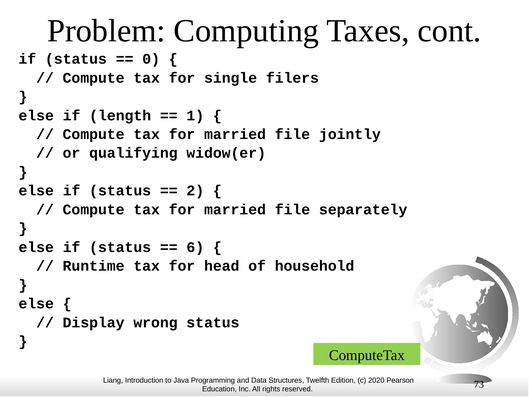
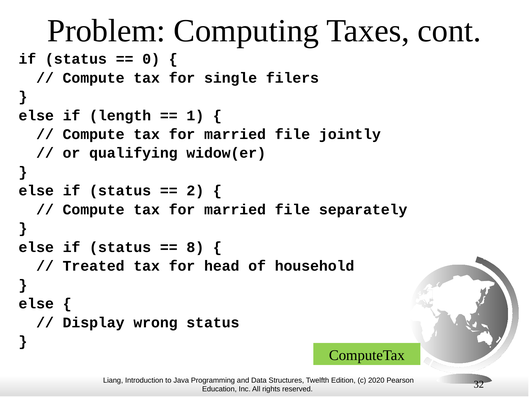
6: 6 -> 8 (195, 247)
Runtime: Runtime -> Treated (94, 266)
73: 73 -> 32 (479, 384)
